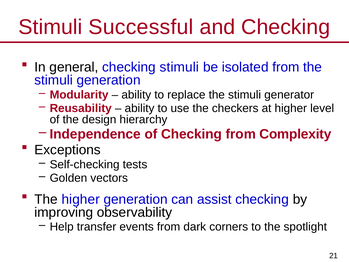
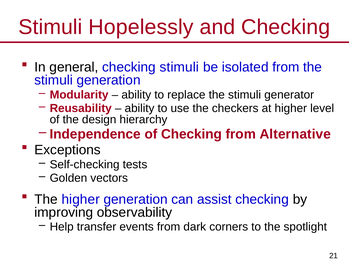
Successful: Successful -> Hopelessly (141, 27)
Complexity: Complexity -> Alternative (295, 134)
